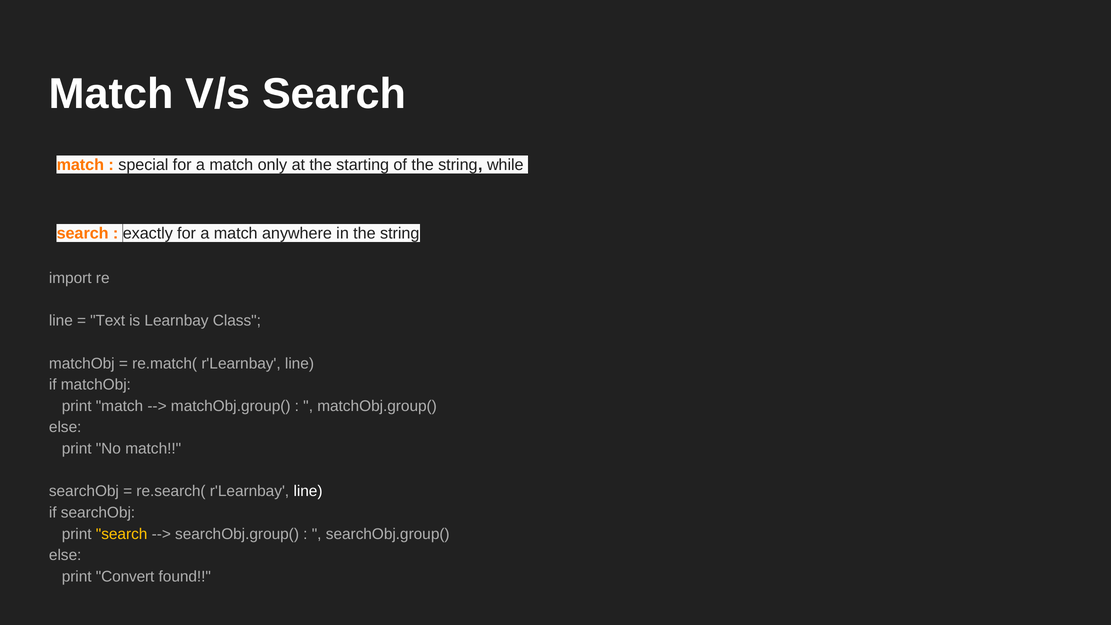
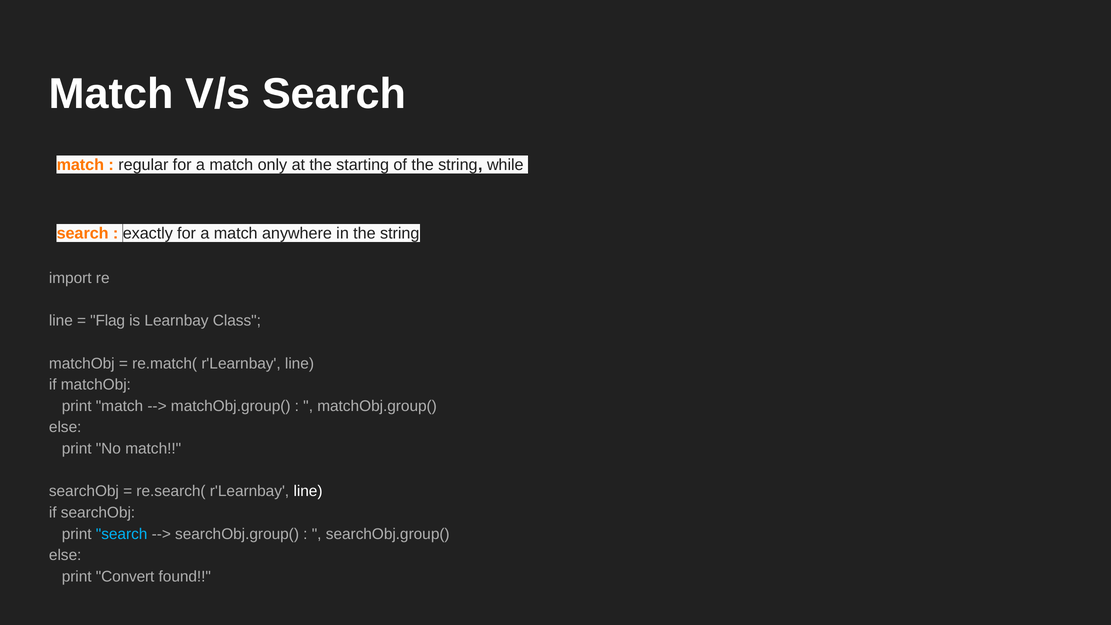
special: special -> regular (143, 165)
Text: Text -> Flag (108, 321)
search colour: yellow -> light blue (122, 534)
